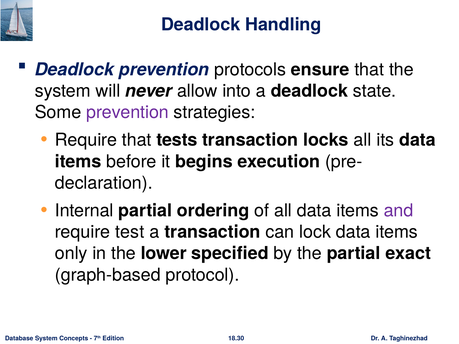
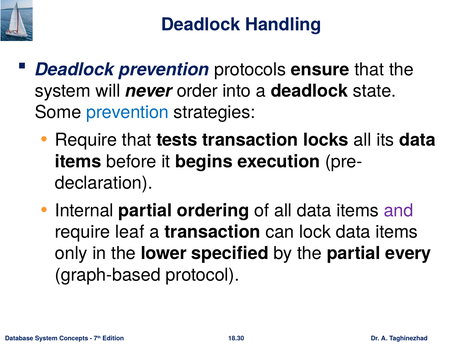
allow: allow -> order (197, 91)
prevention colour: purple -> blue (128, 112)
test: test -> leaf (130, 232)
exact: exact -> every (408, 254)
